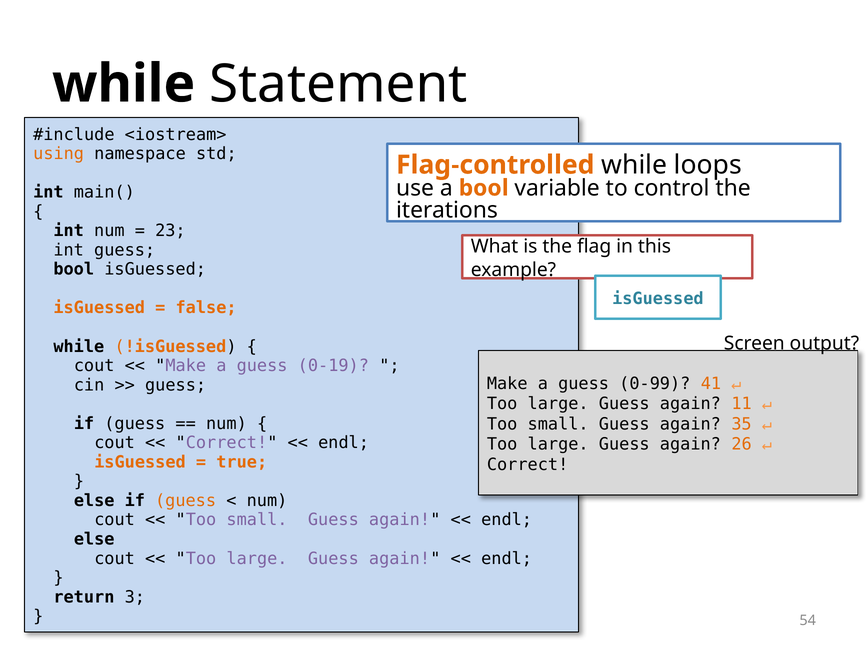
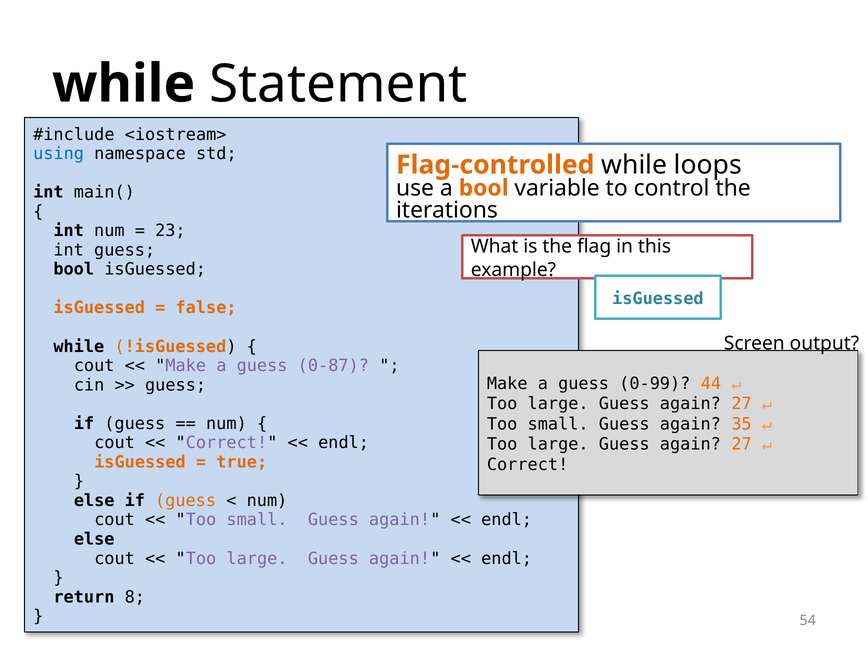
using colour: orange -> blue (59, 154)
0-19: 0-19 -> 0-87 (333, 366)
41: 41 -> 44 (711, 383)
11: 11 -> 27 (742, 404)
26: 26 -> 27 (742, 444)
3: 3 -> 8 (135, 597)
